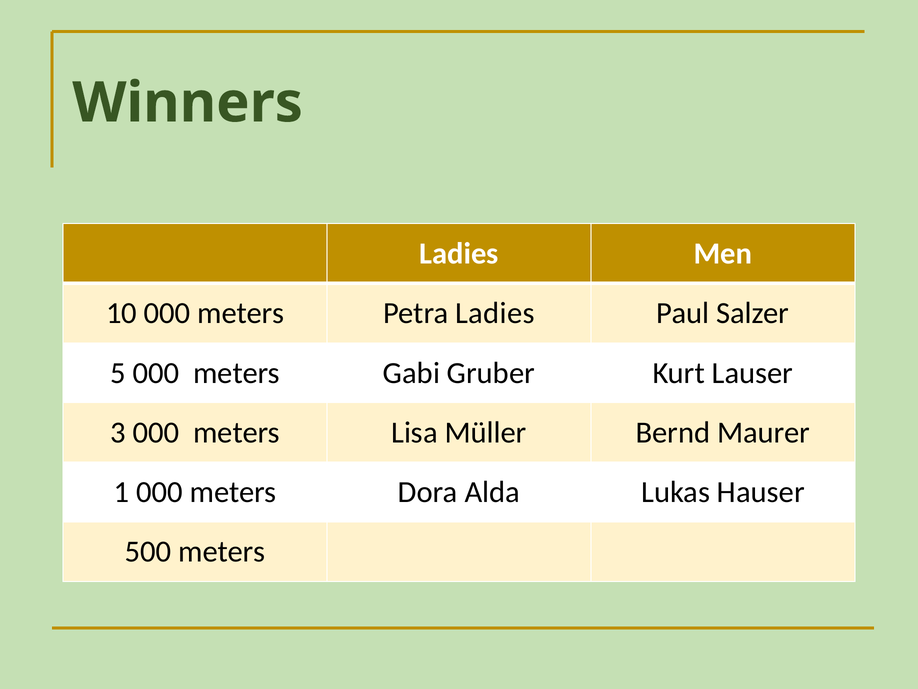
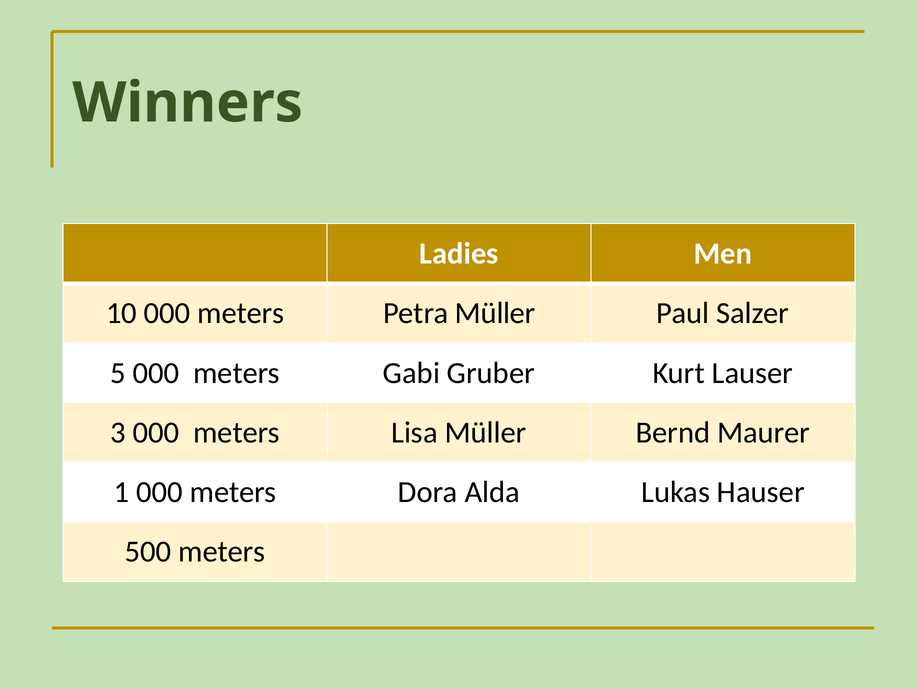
Petra Ladies: Ladies -> Müller (495, 313)
